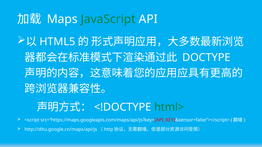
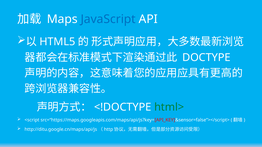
JavaScript colour: green -> blue (108, 19)
